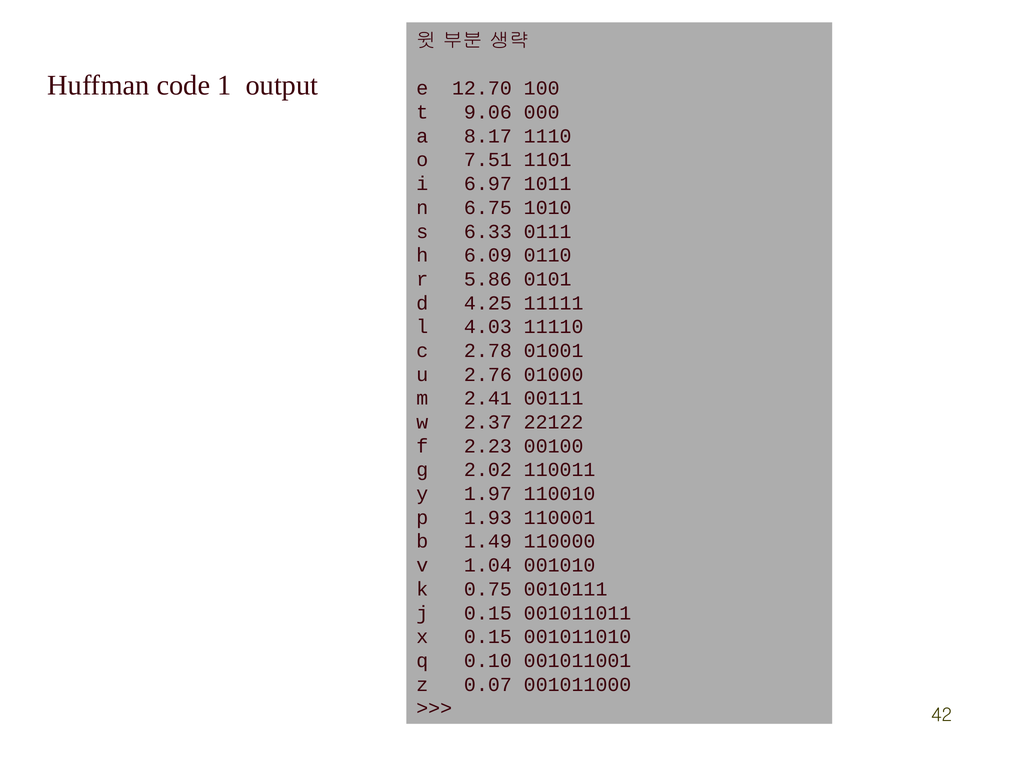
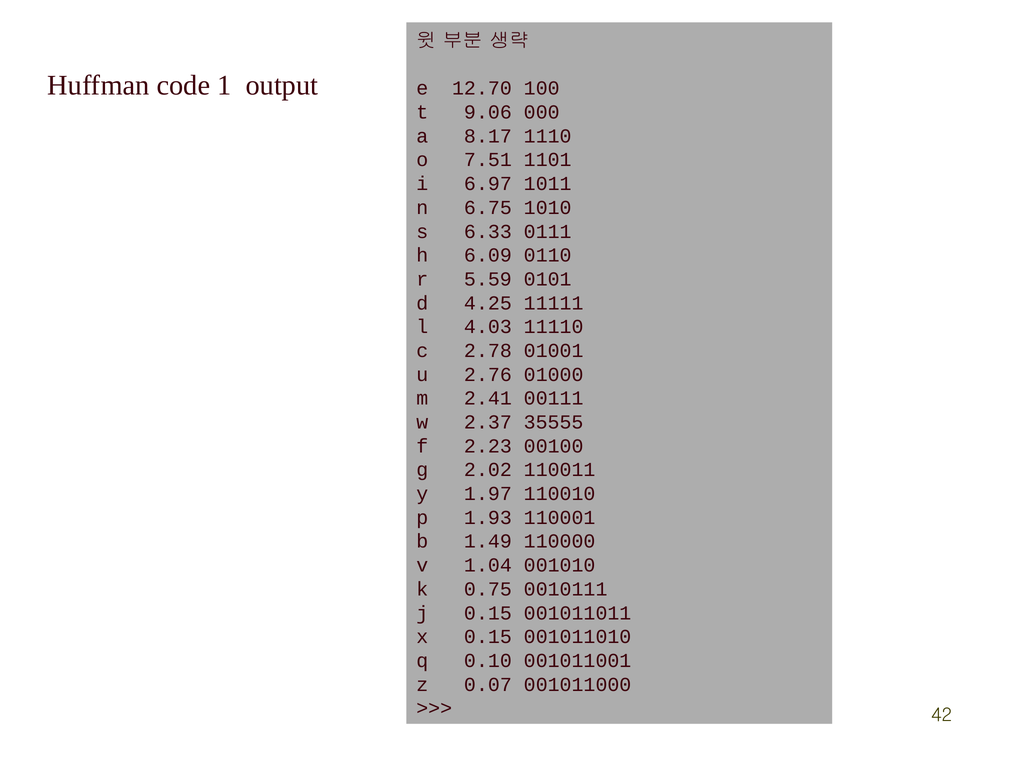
5.86: 5.86 -> 5.59 (488, 279)
22122: 22122 -> 35555 (554, 422)
